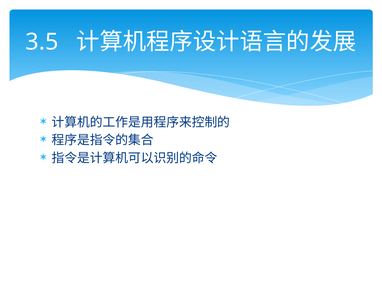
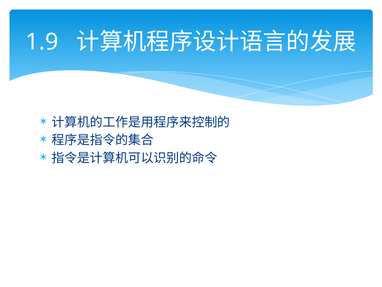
3.5: 3.5 -> 1.9 (42, 42)
